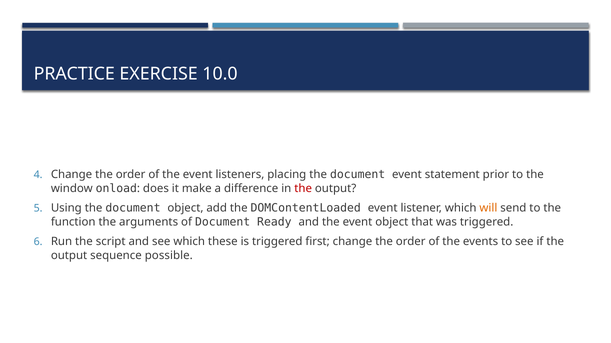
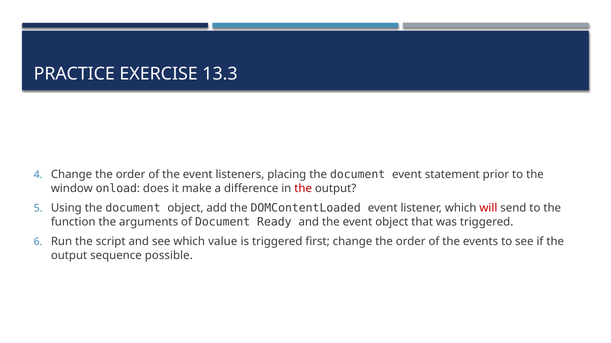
10.0: 10.0 -> 13.3 (220, 74)
will colour: orange -> red (488, 208)
these: these -> value (223, 242)
